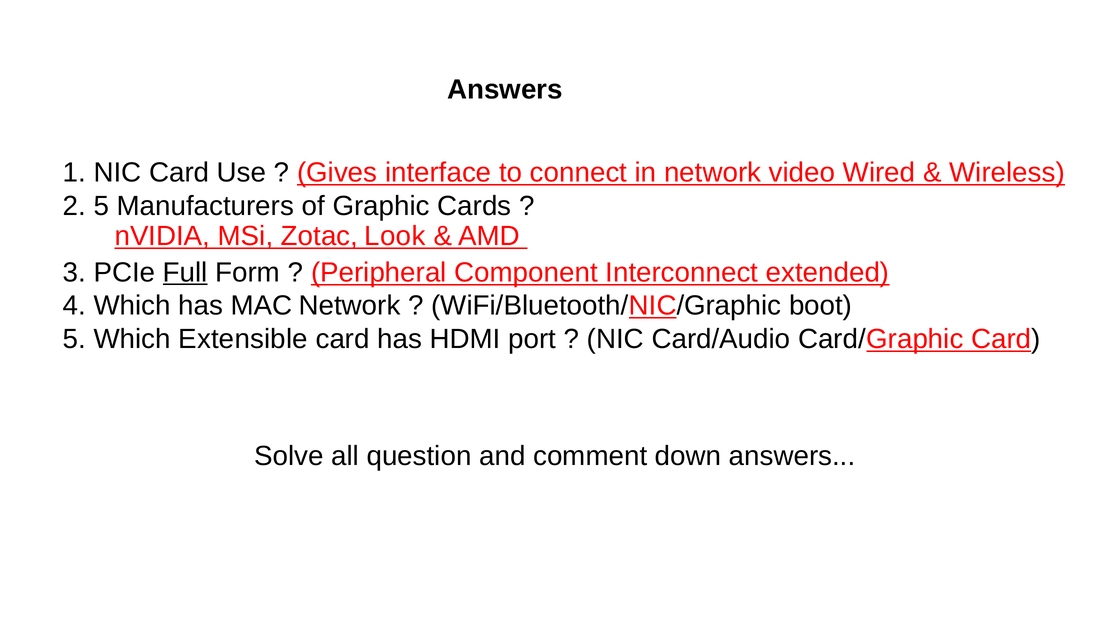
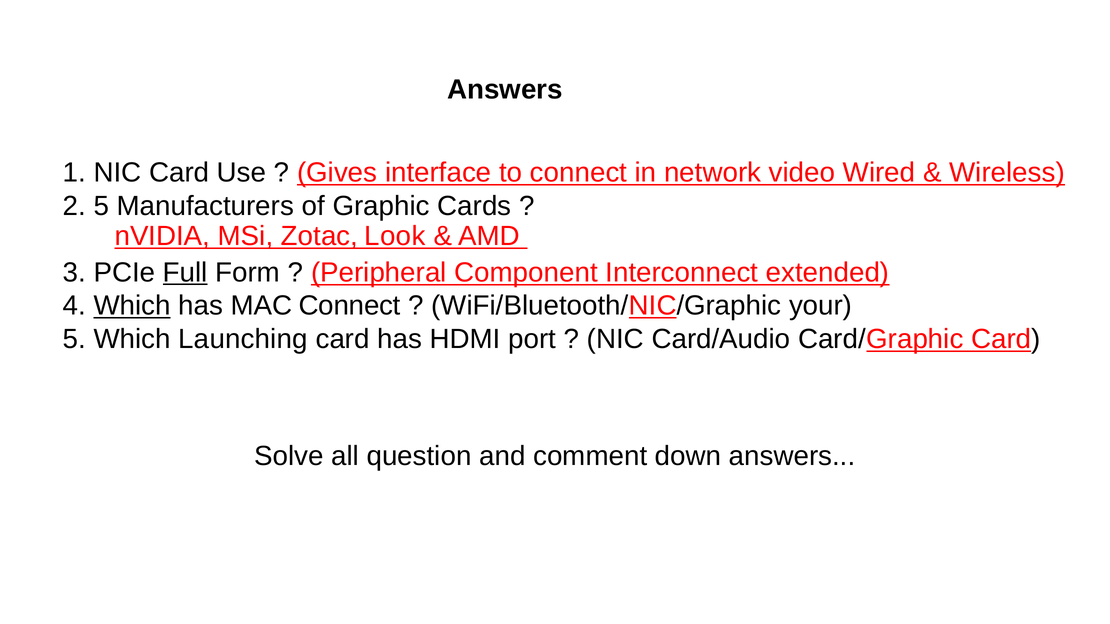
Which underline: none -> present (132, 306)
MAC Network: Network -> Connect (350, 306)
boot: boot -> your (821, 306)
Extensible: Extensible -> Launching (243, 339)
